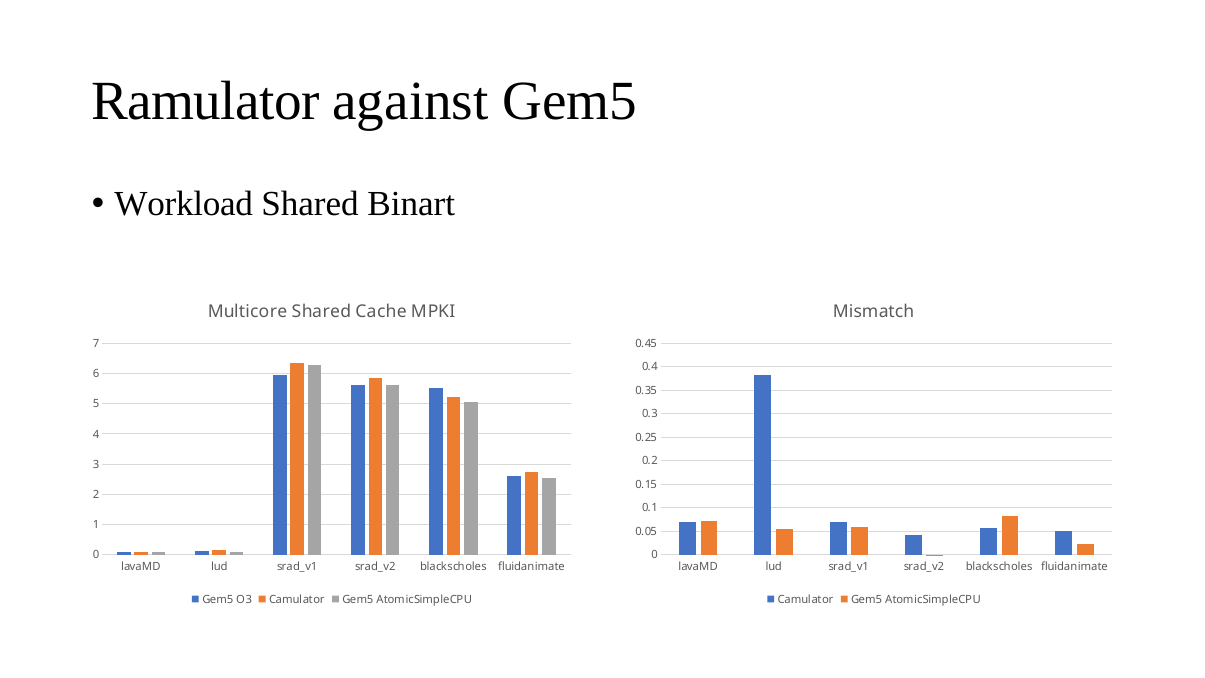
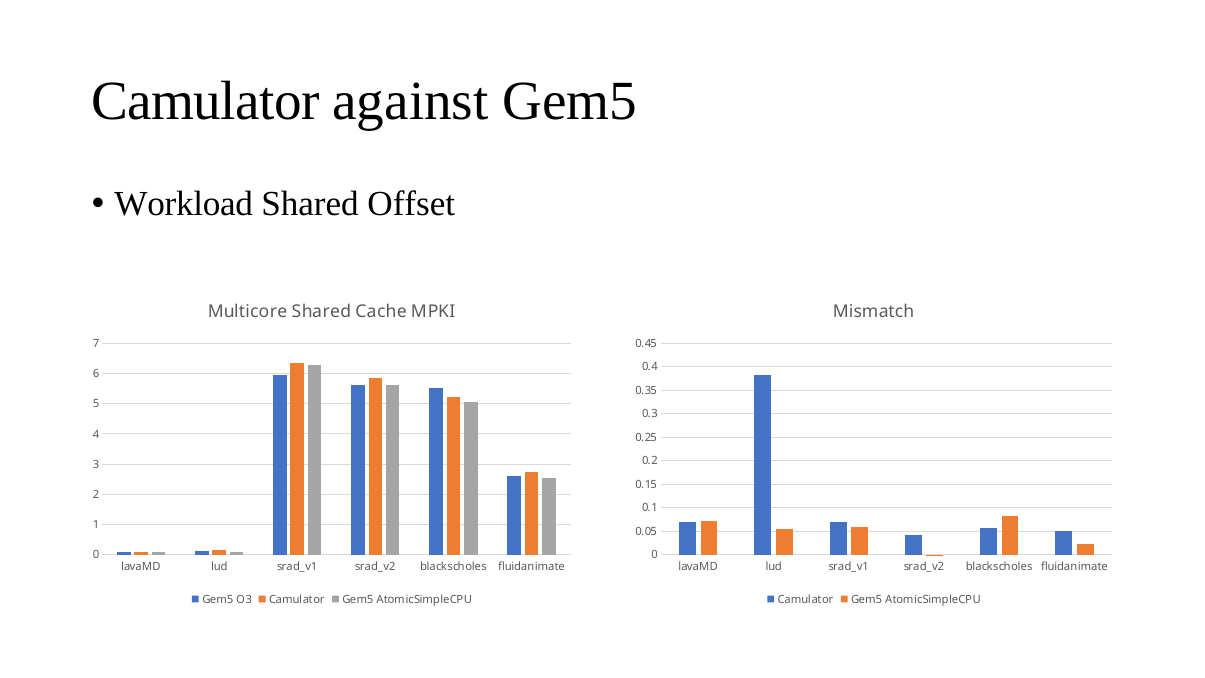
Ramulator: Ramulator -> Camulator (205, 101)
Binart: Binart -> Offset (411, 204)
